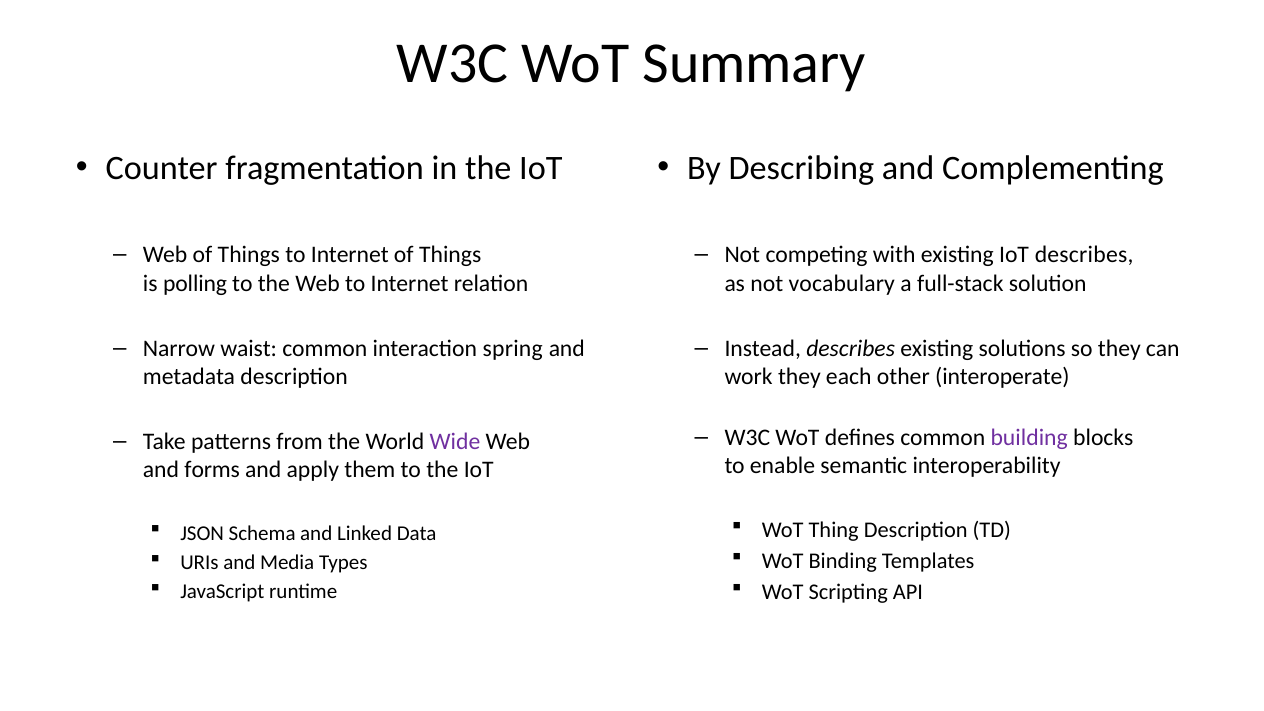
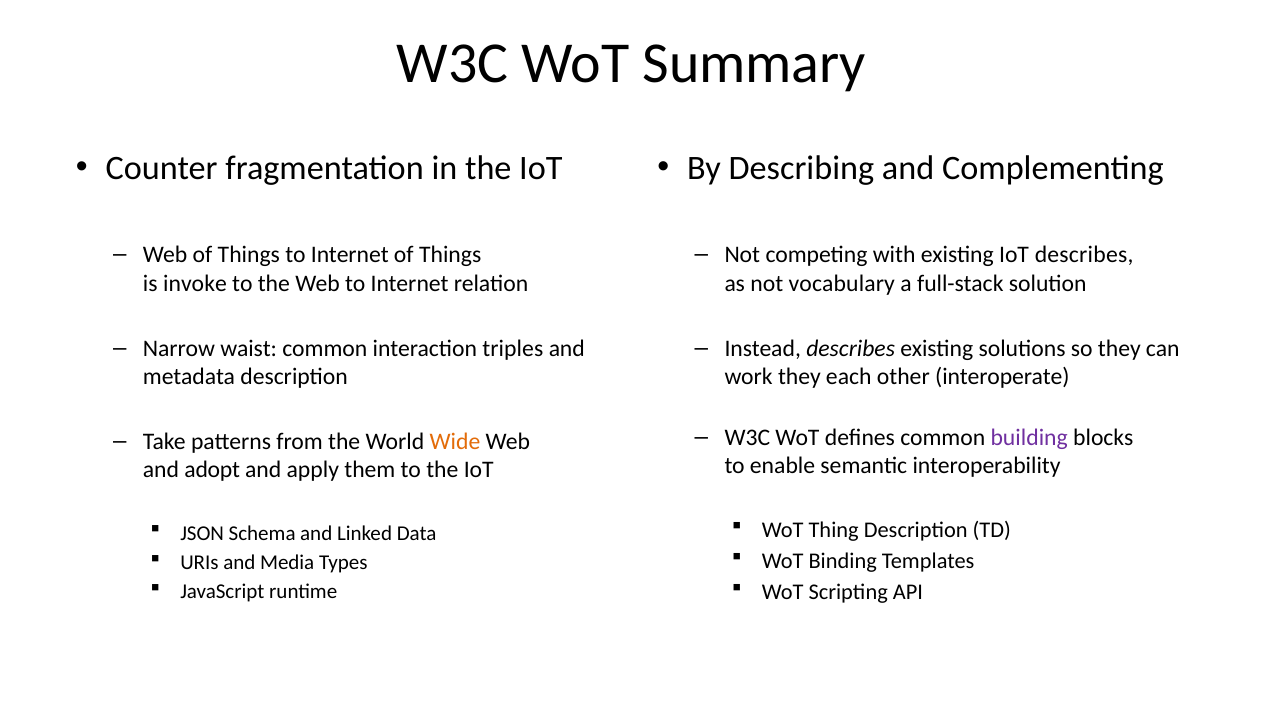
polling: polling -> invoke (195, 283)
spring: spring -> triples (513, 348)
Wide colour: purple -> orange (455, 441)
forms: forms -> adopt (212, 470)
